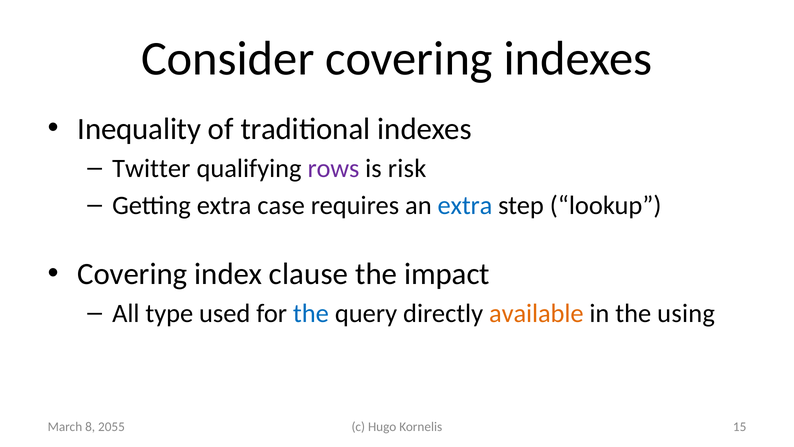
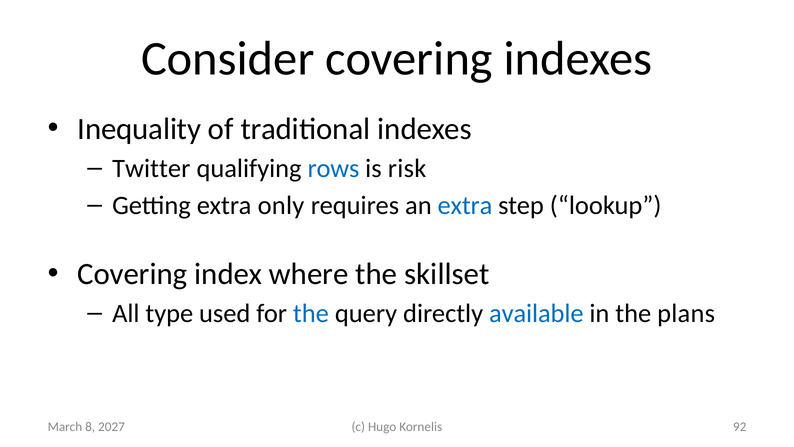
rows colour: purple -> blue (333, 168)
case: case -> only (281, 205)
clause: clause -> where (309, 274)
impact: impact -> skillset (447, 274)
available colour: orange -> blue (536, 313)
using: using -> plans (686, 313)
15: 15 -> 92 (740, 427)
2055: 2055 -> 2027 (111, 427)
